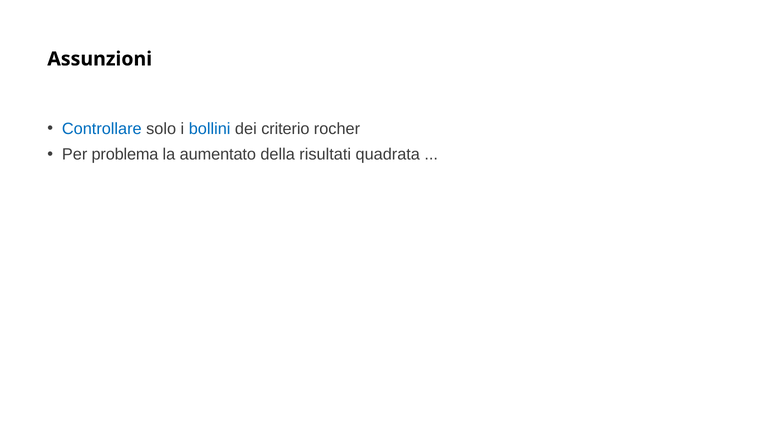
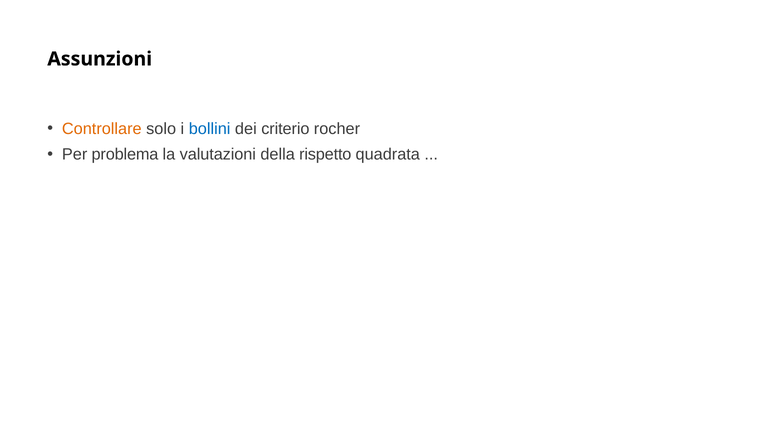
Controllare colour: blue -> orange (102, 129)
aumentato: aumentato -> valutazioni (218, 154)
risultati: risultati -> rispetto (325, 154)
